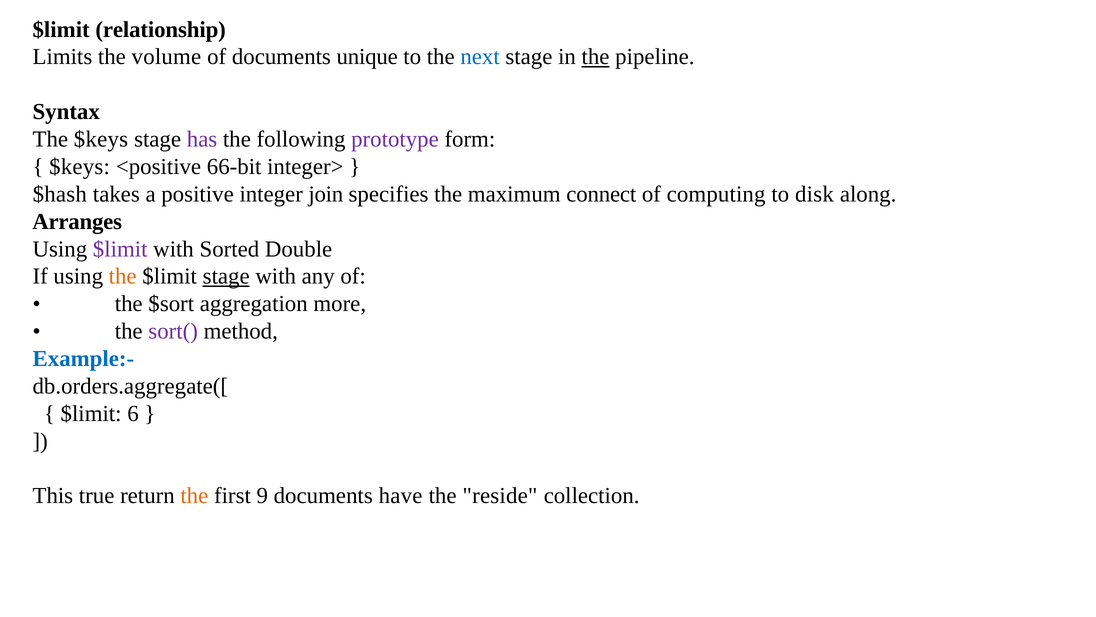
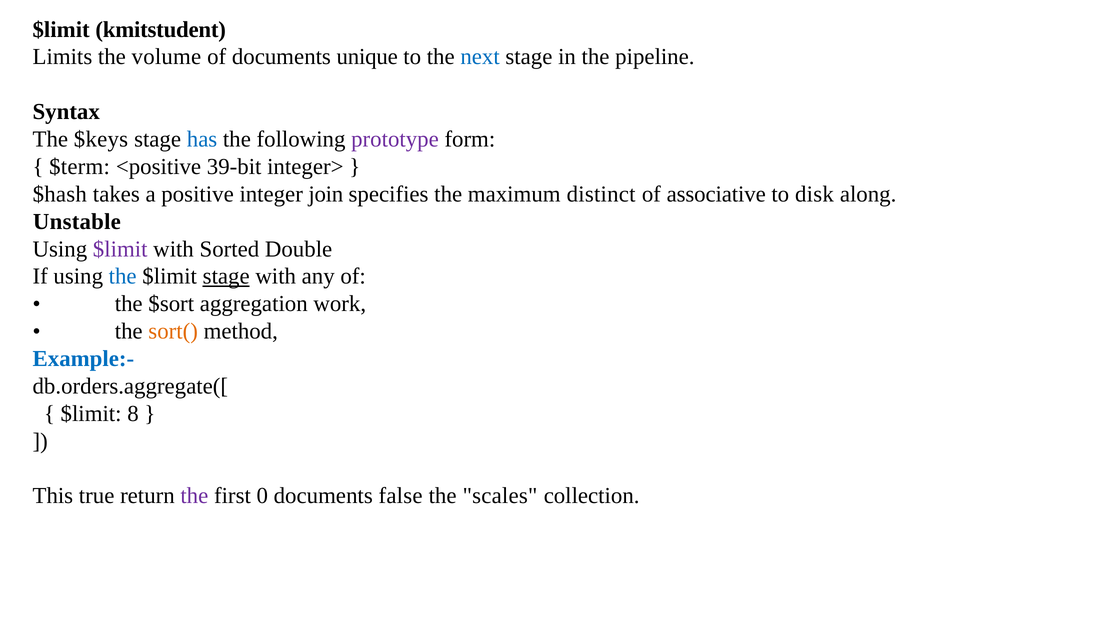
relationship: relationship -> kmitstudent (161, 29)
the underline: present -> none (596, 57)
has colour: purple -> blue (202, 139)
$keys: $keys -> $term (80, 167)
66-bit: 66-bit -> 39-bit (234, 167)
connect: connect -> distinct (601, 194)
computing: computing -> associative (716, 194)
Arranges: Arranges -> Unstable (77, 221)
the colour: orange -> blue (123, 276)
more: more -> work (340, 304)
sort( colour: purple -> orange (173, 331)
6: 6 -> 8 (133, 413)
the colour: orange -> purple (194, 495)
9: 9 -> 0 (262, 495)
have: have -> false (401, 495)
reside: reside -> scales (500, 495)
